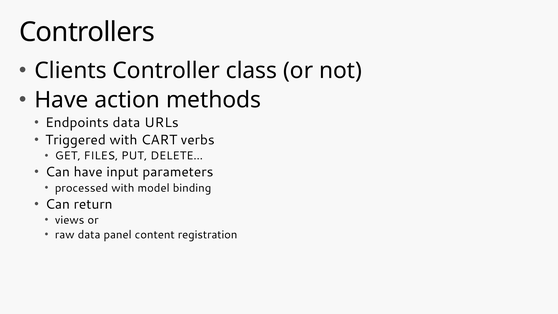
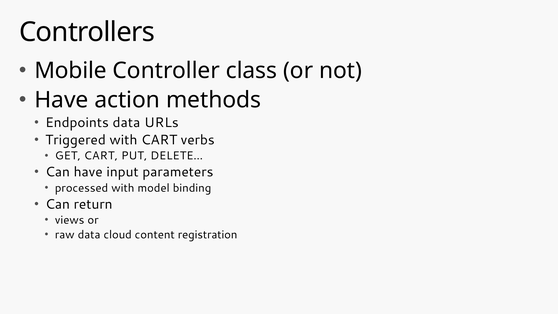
Clients: Clients -> Mobile (71, 71)
GET FILES: FILES -> CART (101, 156)
panel: panel -> cloud (118, 235)
